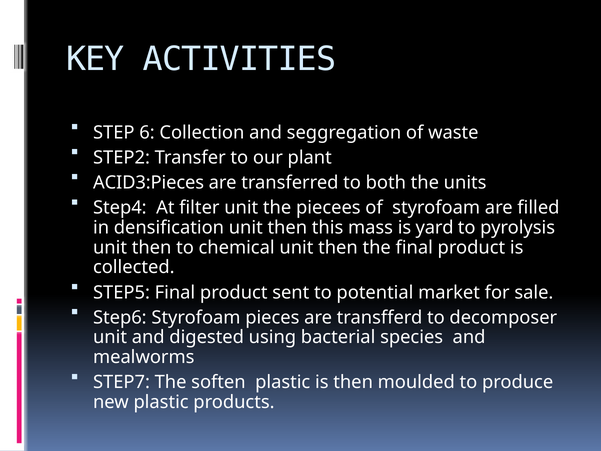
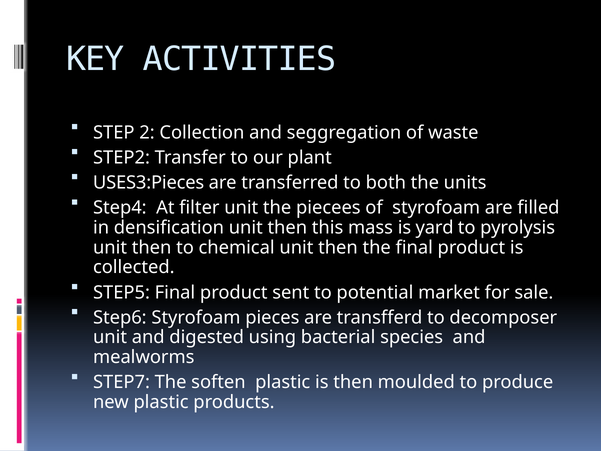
6: 6 -> 2 (147, 132)
ACID3:Pieces: ACID3:Pieces -> USES3:Pieces (149, 183)
